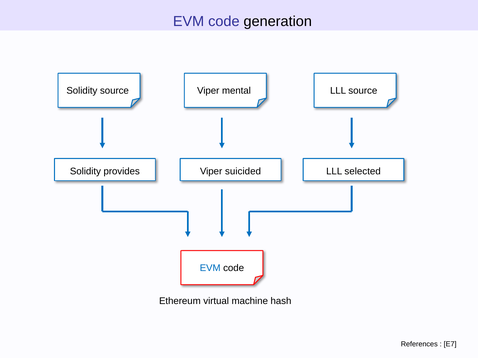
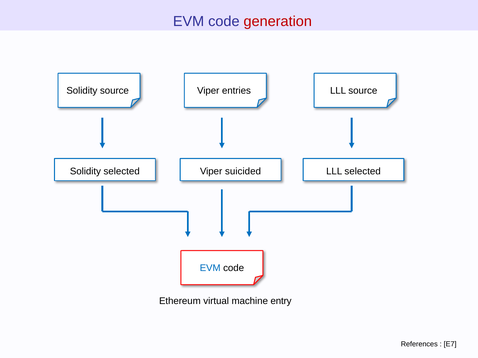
generation colour: black -> red (278, 21)
mental: mental -> entries (236, 91)
Solidity provides: provides -> selected (122, 171)
hash: hash -> entry (281, 302)
